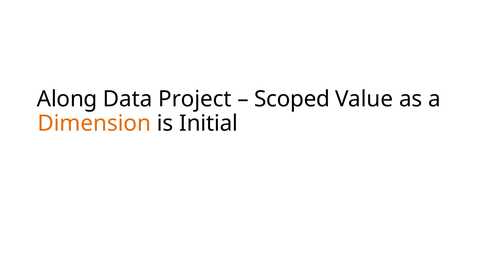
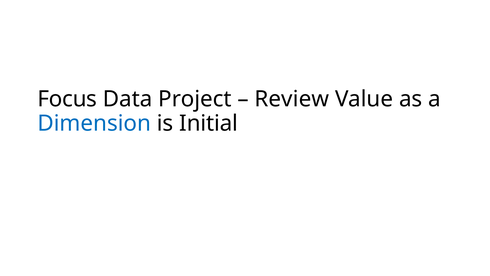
Along: Along -> Focus (67, 99)
Scoped: Scoped -> Review (292, 99)
Dimension colour: orange -> blue (94, 123)
